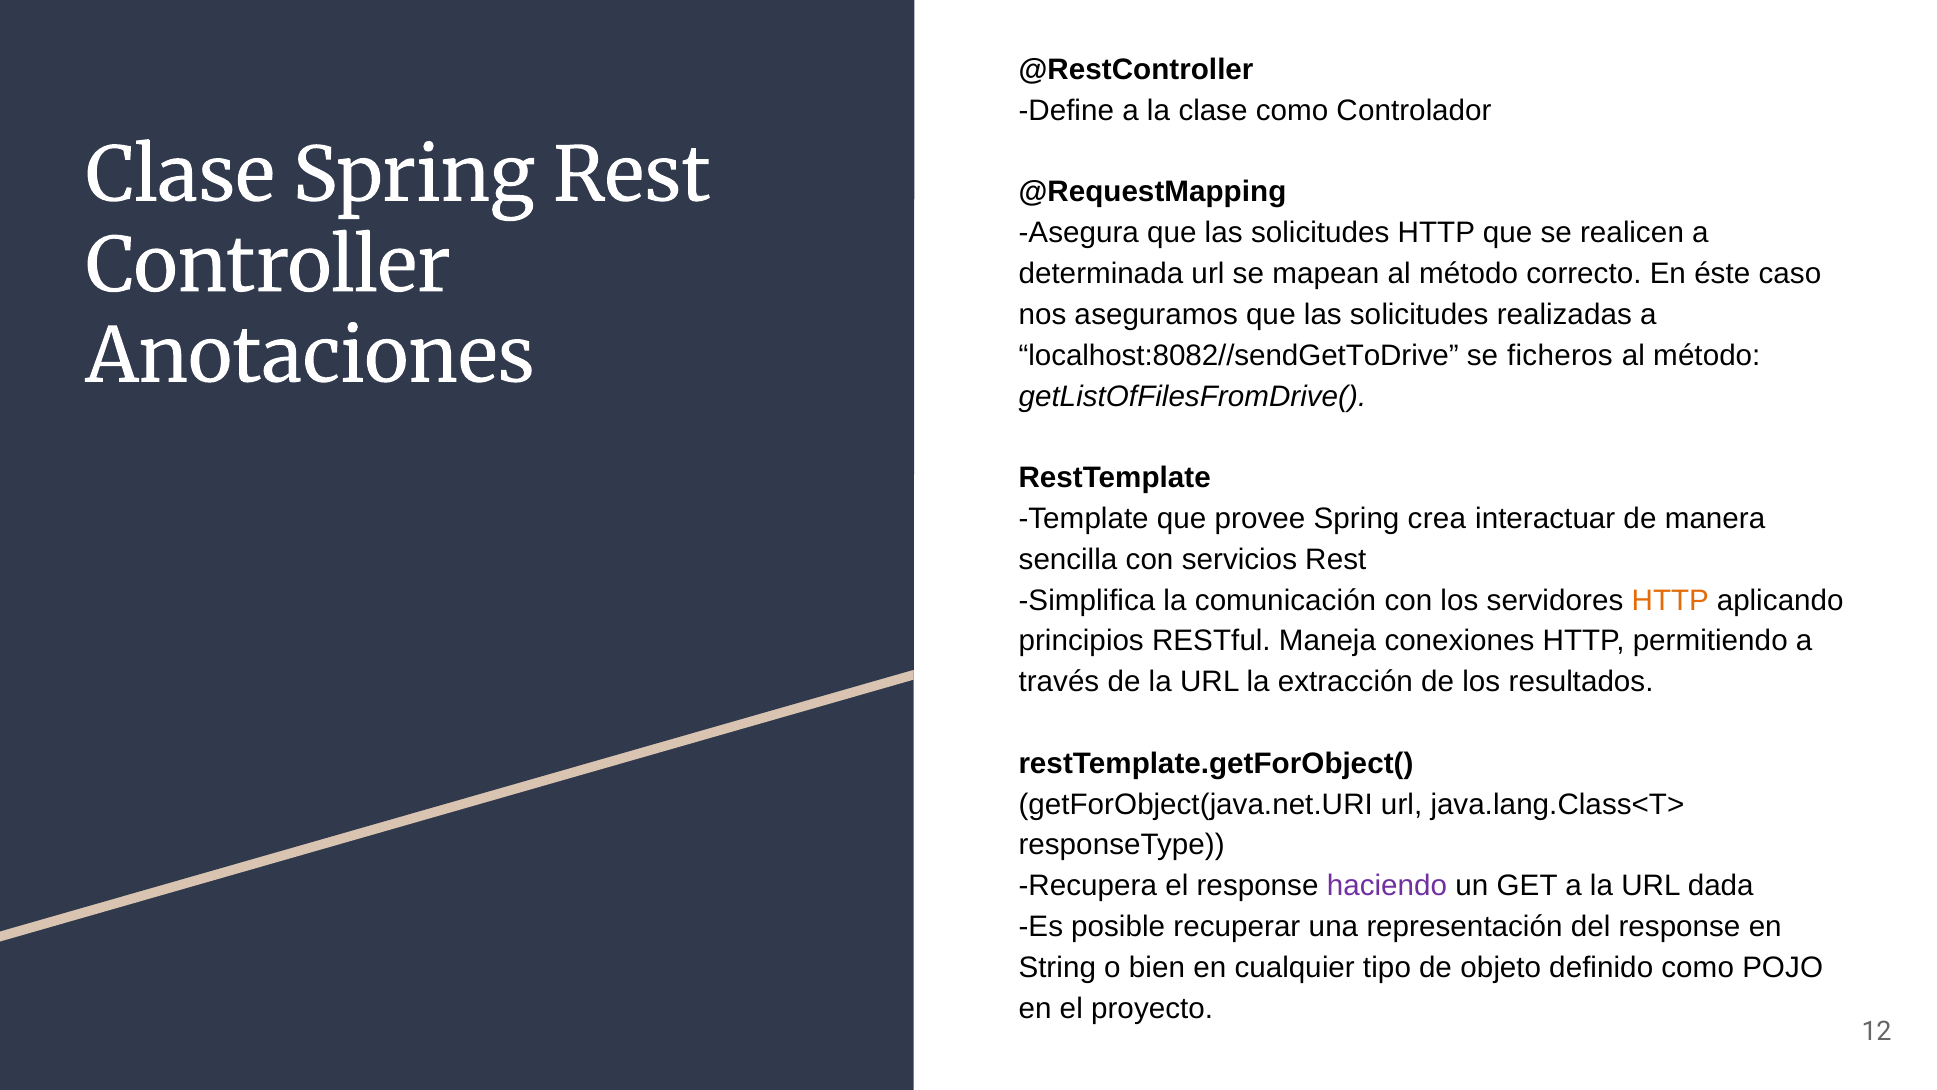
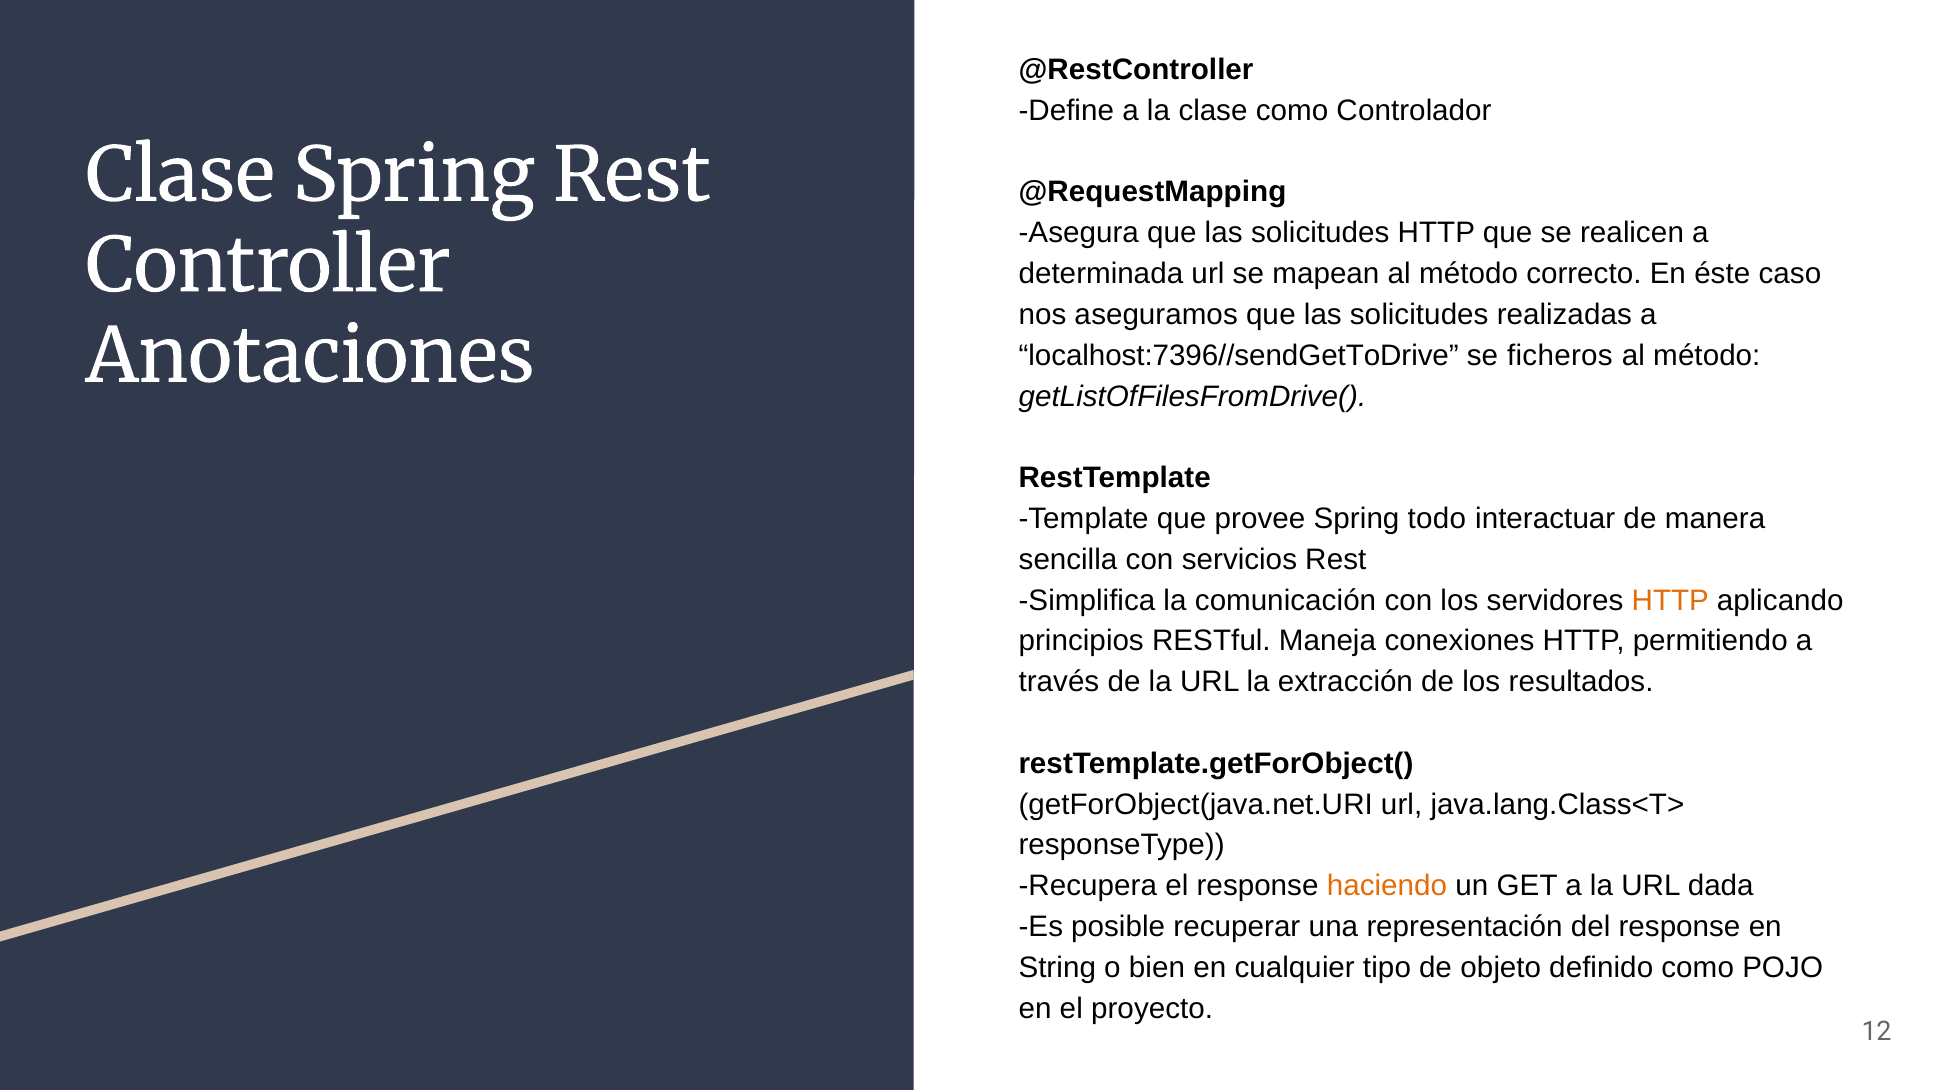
localhost:8082//sendGetToDrive: localhost:8082//sendGetToDrive -> localhost:7396//sendGetToDrive (1239, 355)
crea: crea -> todo (1437, 518)
haciendo colour: purple -> orange (1387, 886)
